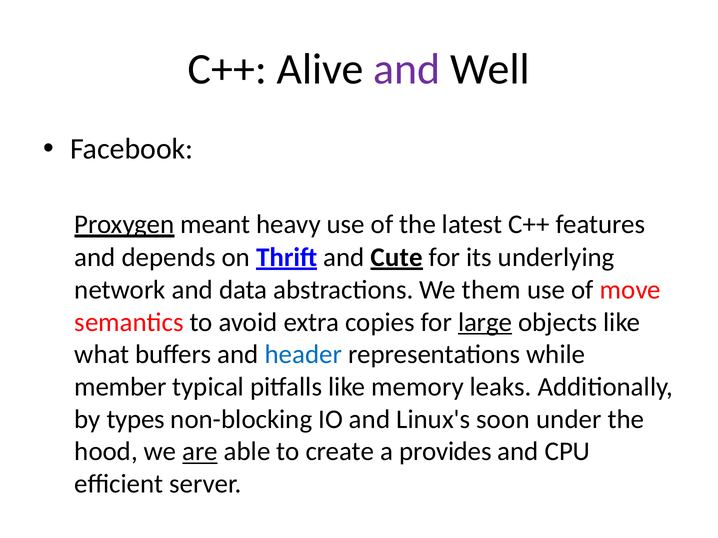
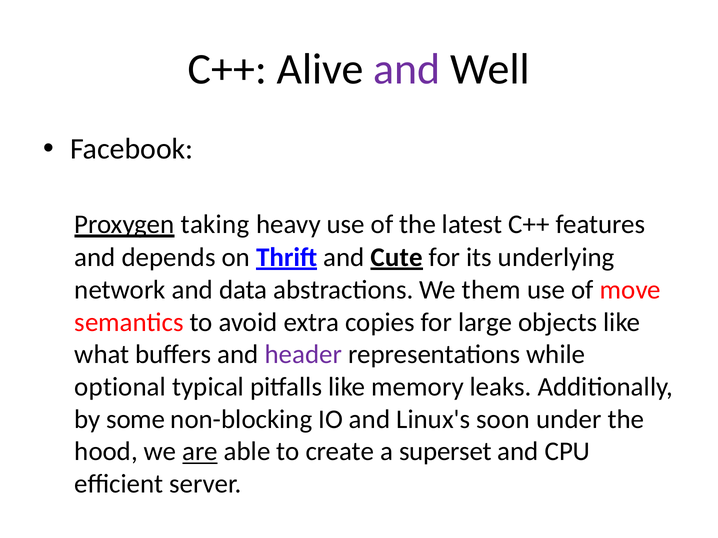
meant: meant -> taking (215, 225)
large underline: present -> none (485, 323)
header colour: blue -> purple (303, 355)
member: member -> optional (120, 387)
types: types -> some (136, 420)
provides: provides -> superset (445, 452)
